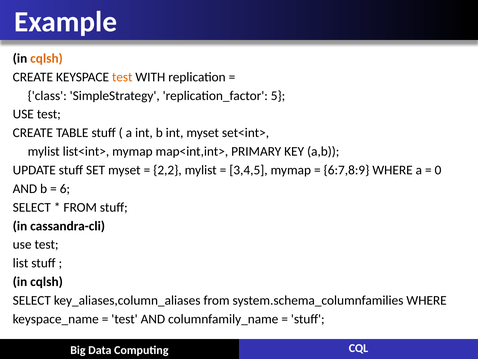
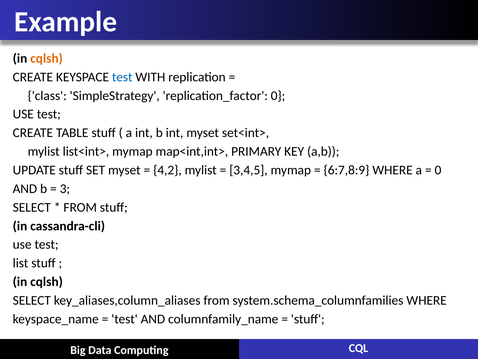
test colour: orange -> blue (122, 77)
replication_factor 5: 5 -> 0 (278, 95)
2,2: 2,2 -> 4,2 (167, 170)
6: 6 -> 3 (65, 188)
